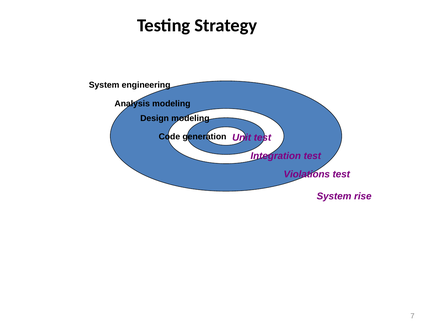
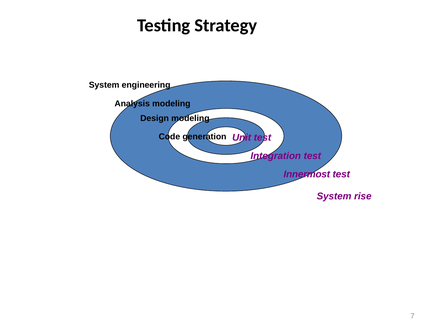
Violations: Violations -> Innermost (307, 174)
